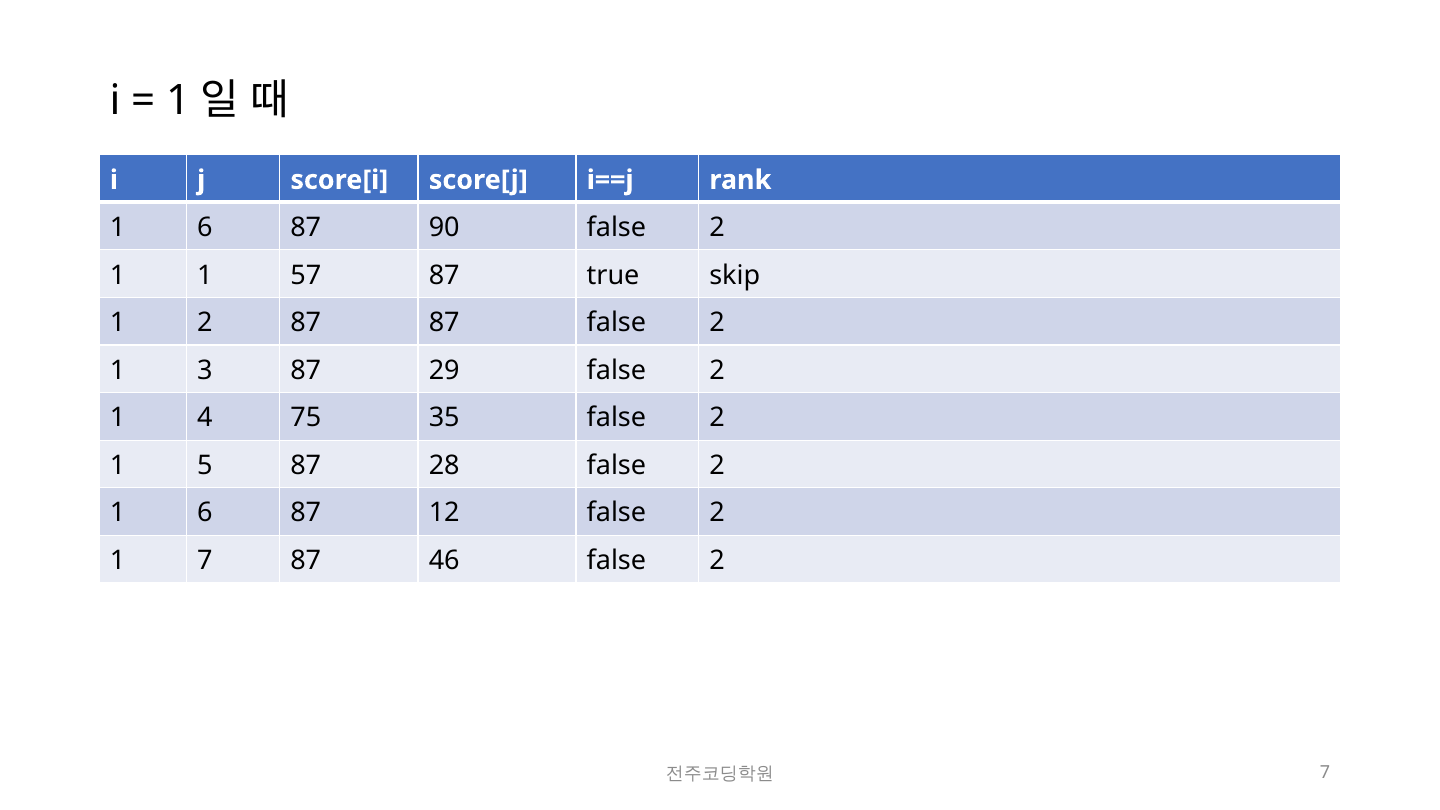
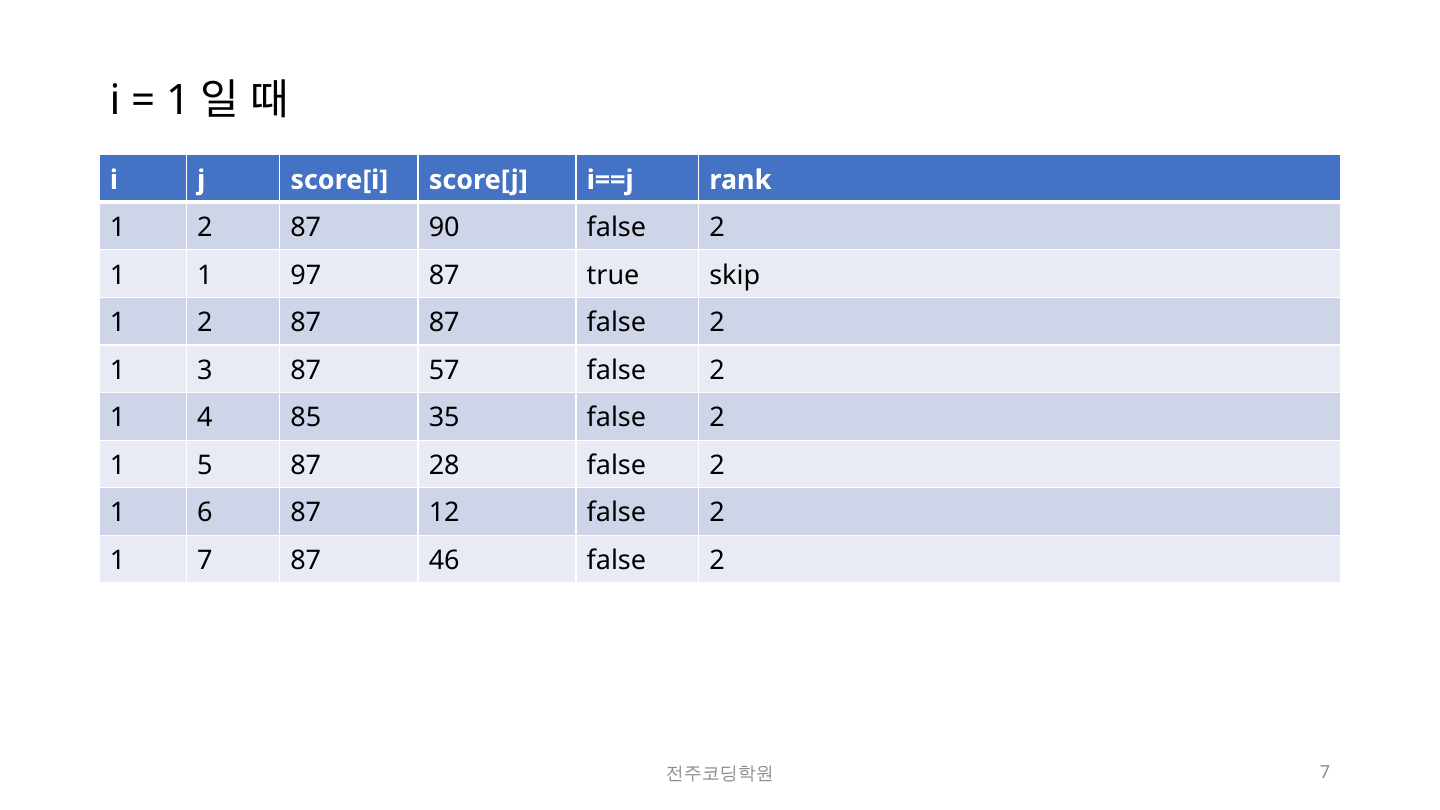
6: 6 -> 2 (205, 228)
57: 57 -> 97 (306, 275)
29: 29 -> 57 (444, 370)
75: 75 -> 85 (306, 418)
